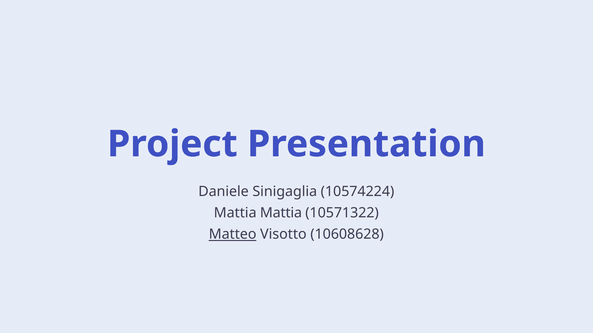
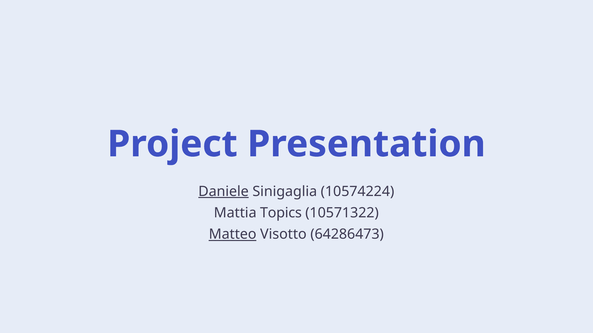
Daniele underline: none -> present (224, 192)
Mattia Mattia: Mattia -> Topics (281, 213)
10608628: 10608628 -> 64286473 (347, 235)
